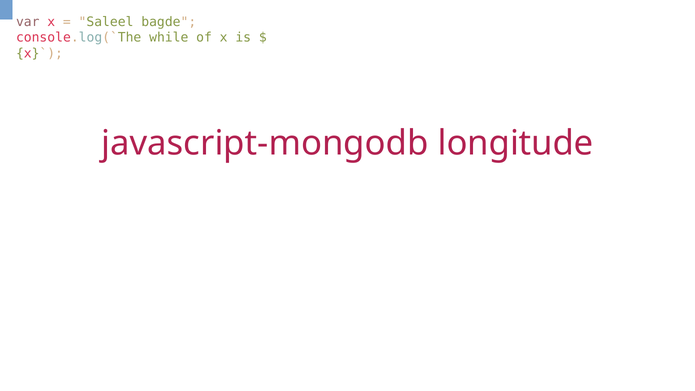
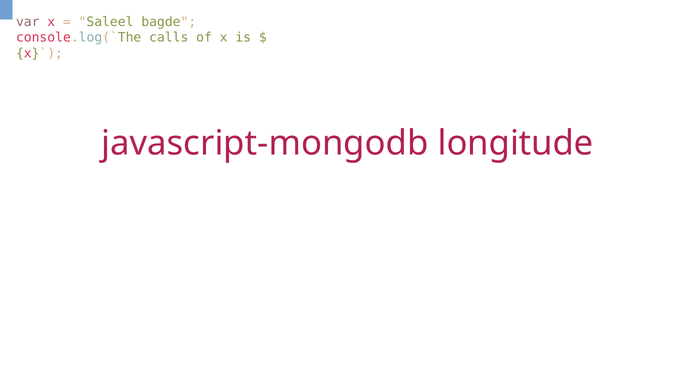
while: while -> calls (169, 38)
